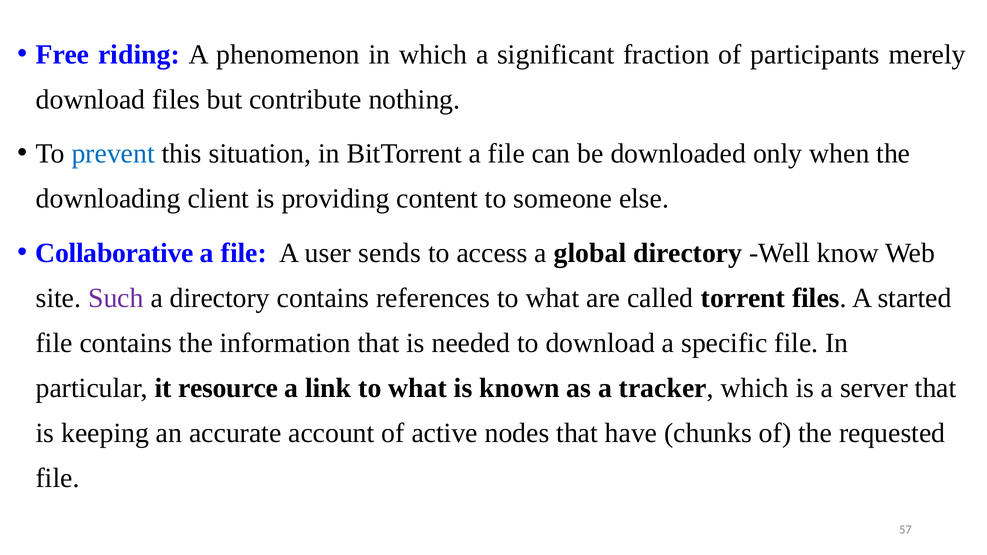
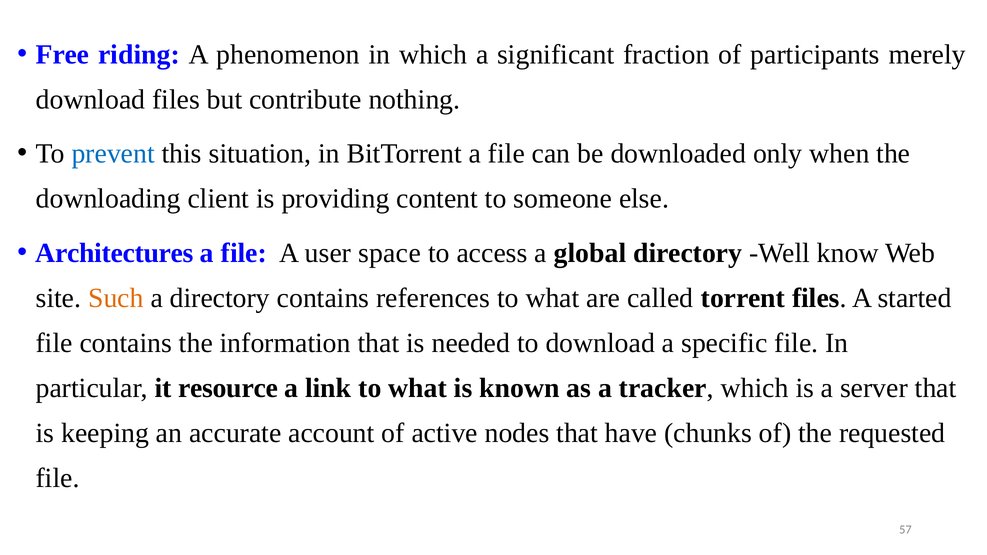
Collaborative: Collaborative -> Architectures (115, 253)
sends: sends -> space (390, 253)
Such colour: purple -> orange (116, 298)
